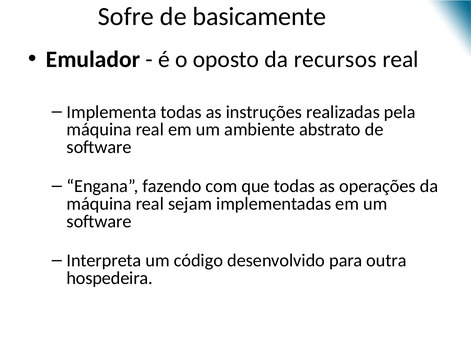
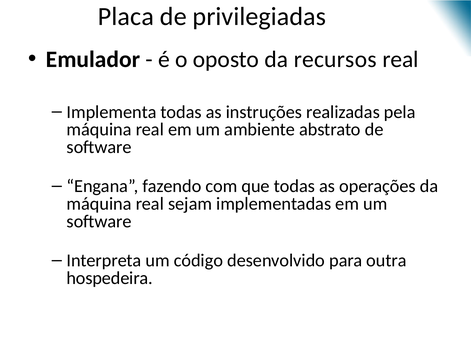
Sofre: Sofre -> Placa (126, 17)
basicamente: basicamente -> privilegiadas (259, 17)
